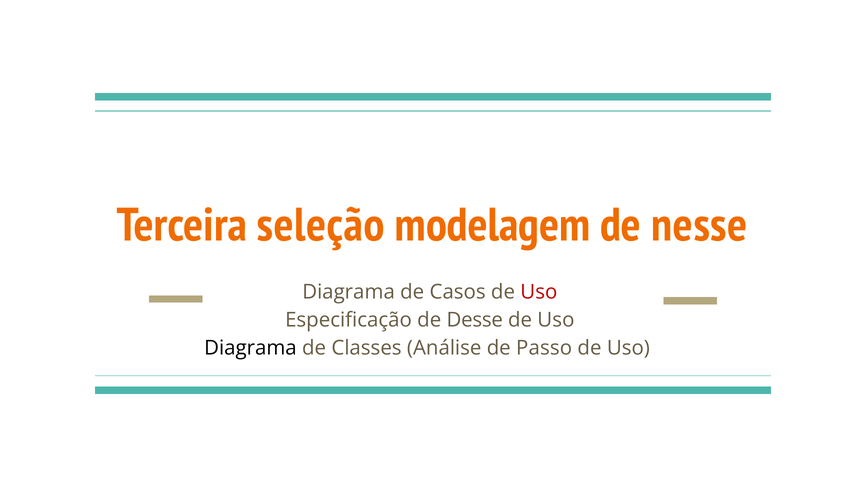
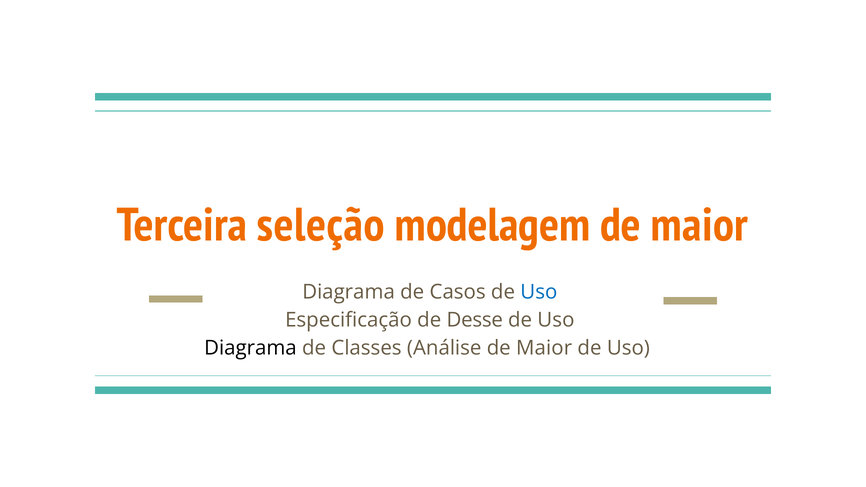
modelagem de nesse: nesse -> maior (699, 226)
Uso colour: red -> blue (539, 292)
Análise de Passo: Passo -> Maior (544, 348)
